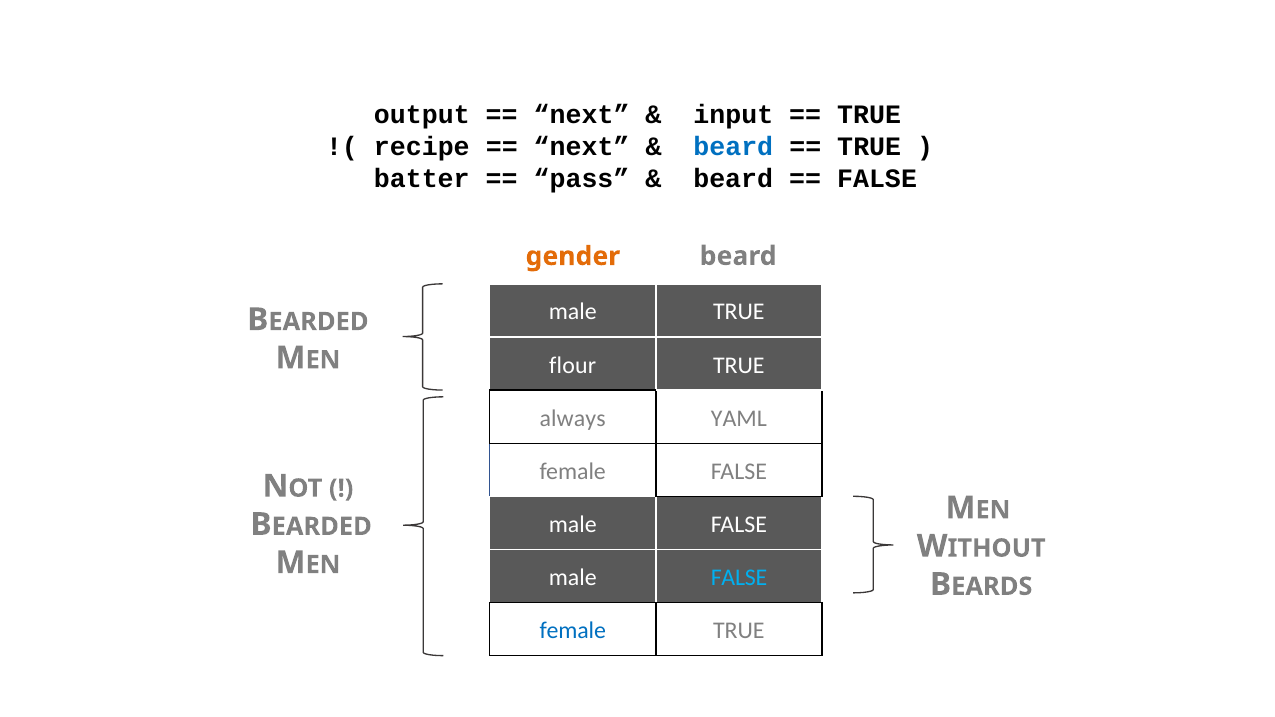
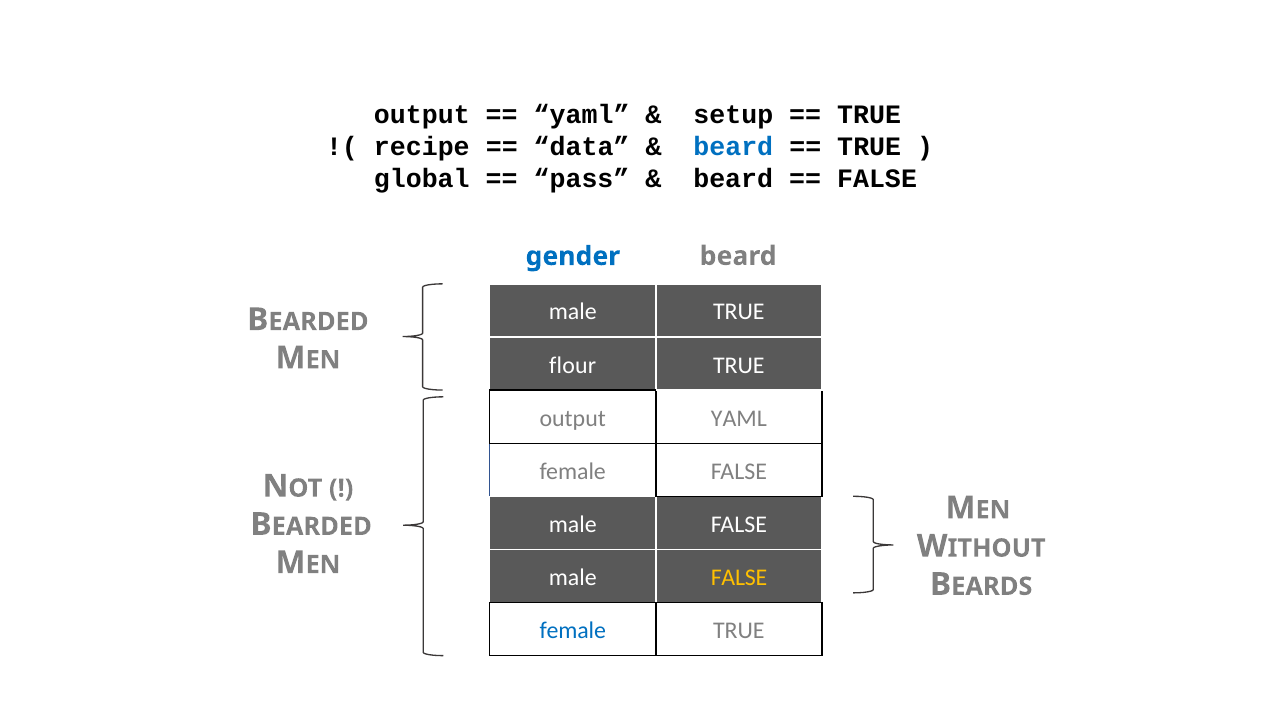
next: next -> yaml (582, 115)
input: input -> setup (733, 115)
next: next -> data (582, 147)
batter: batter -> global (422, 179)
gender colour: orange -> blue (573, 256)
always: always -> output (573, 418)
FALSE colour: light blue -> yellow (739, 578)
